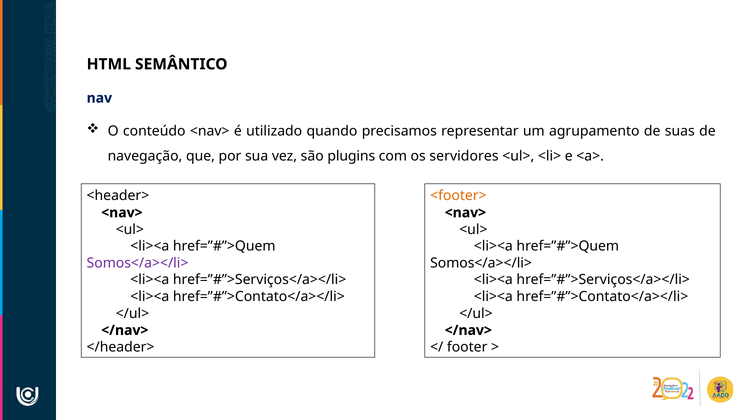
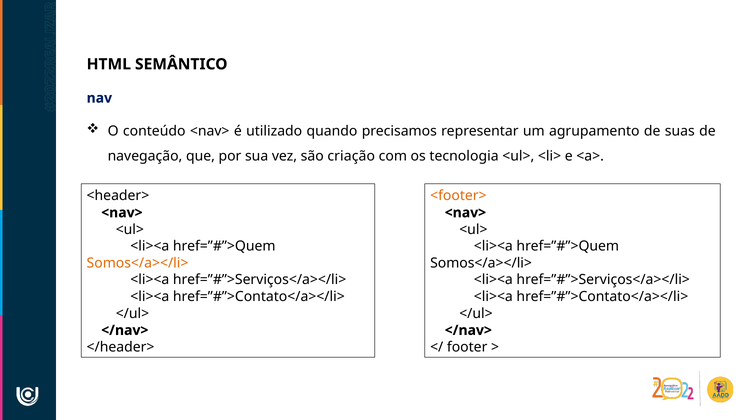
plugins: plugins -> criação (351, 156)
servidores: servidores -> tecnologia (464, 156)
Somos</a></li> colour: purple -> orange (138, 263)
